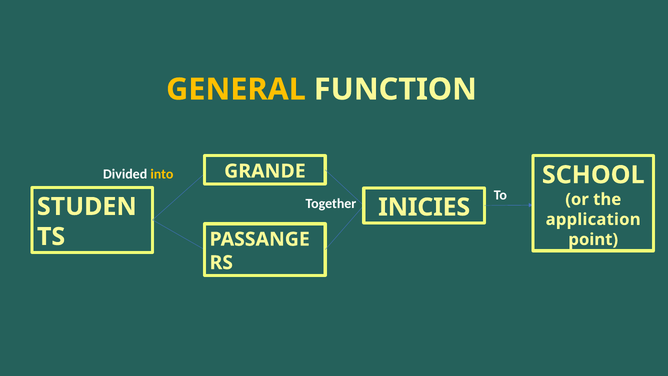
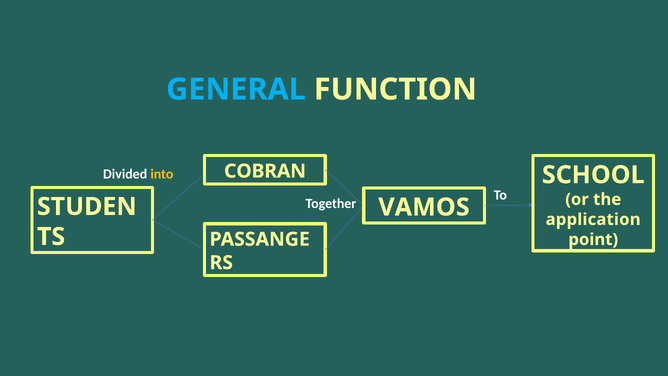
GENERAL colour: yellow -> light blue (236, 89)
GRANDE: GRANDE -> COBRAN (265, 171)
INICIES: INICIES -> VAMOS (424, 207)
